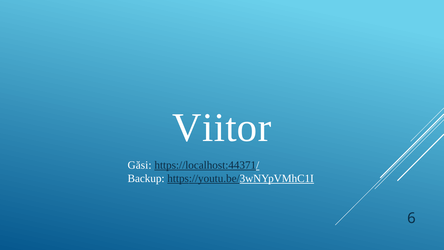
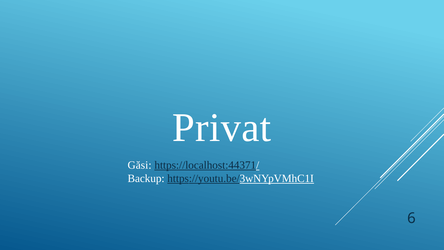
Viitor: Viitor -> Privat (222, 128)
